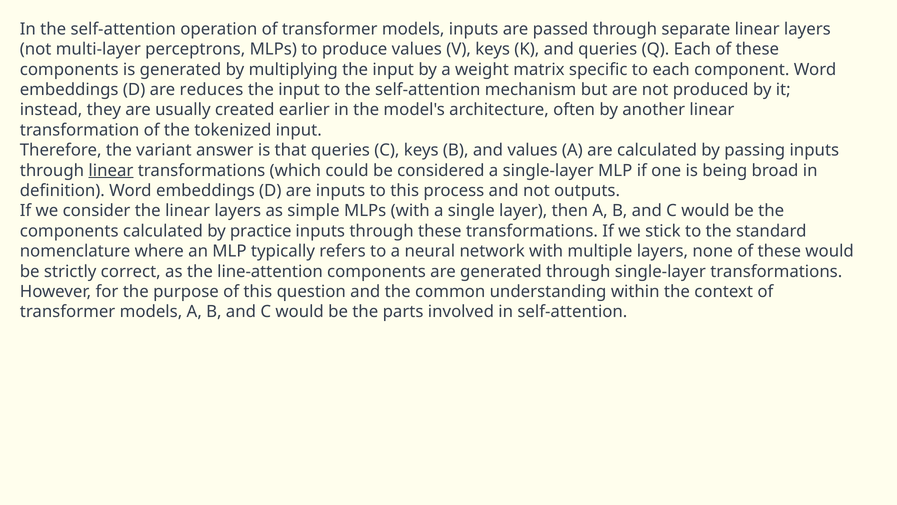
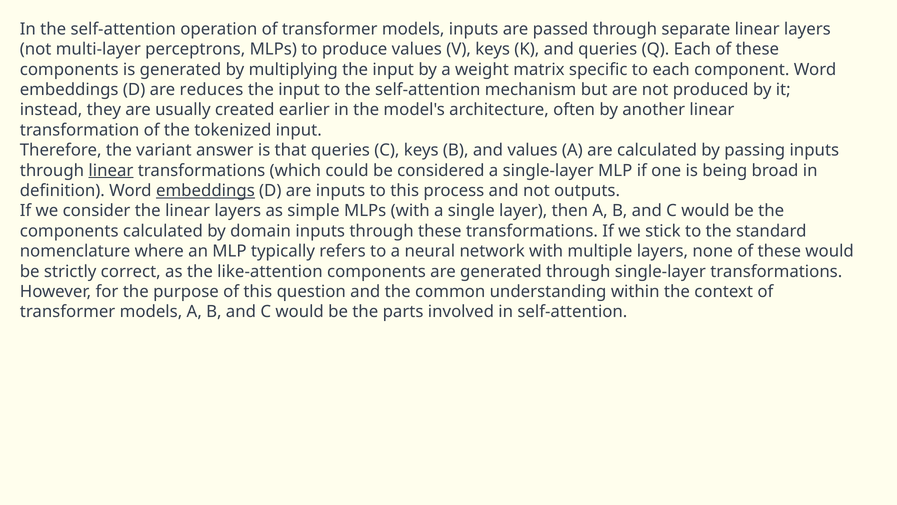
embeddings underline: none -> present (205, 191)
practice: practice -> domain (261, 231)
line-attention: line-attention -> like-attention (270, 271)
